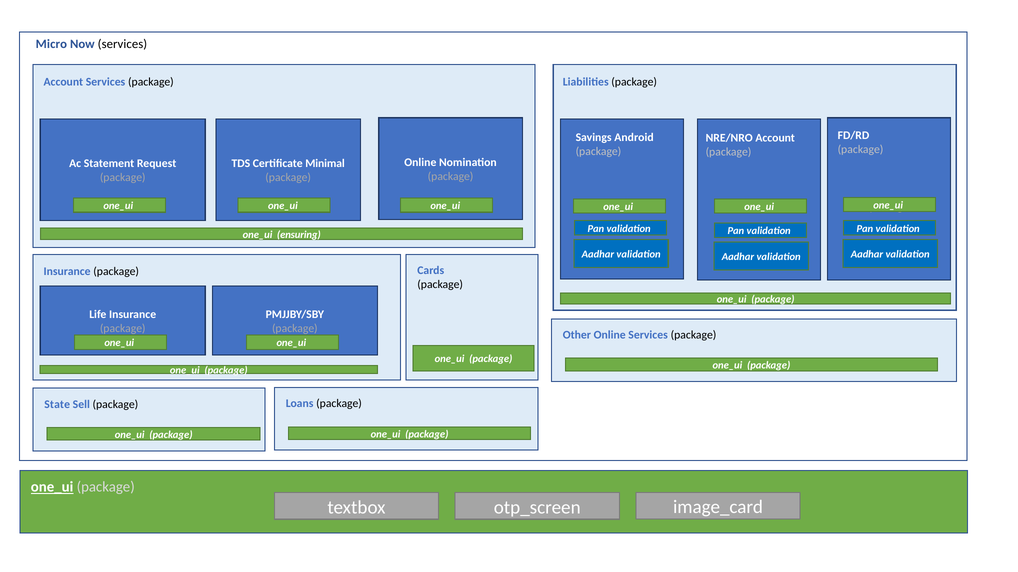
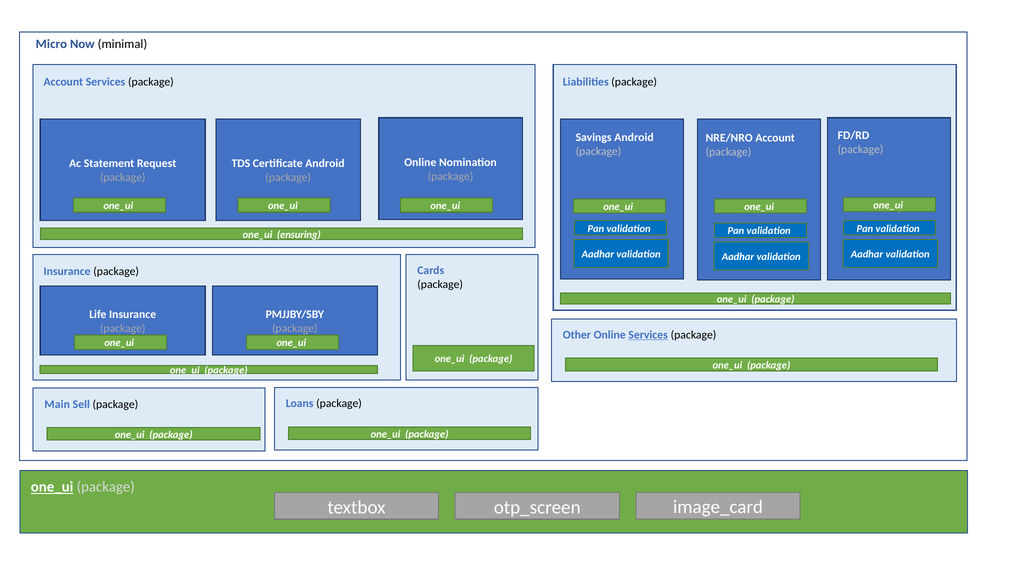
Now services: services -> minimal (122, 44)
Certificate Minimal: Minimal -> Android (325, 164)
Services underline: none -> present (648, 335)
State: State -> Main (57, 405)
